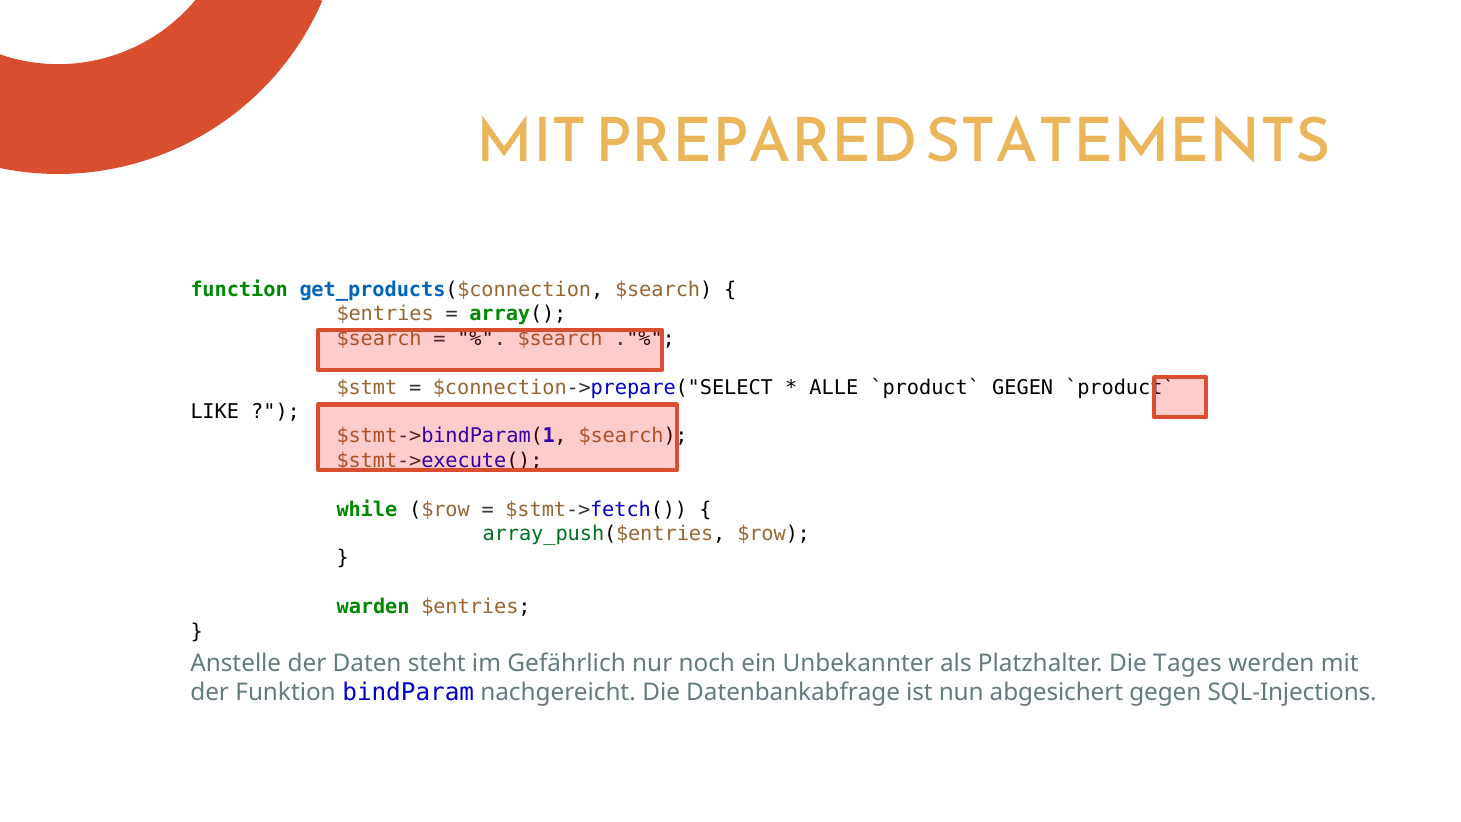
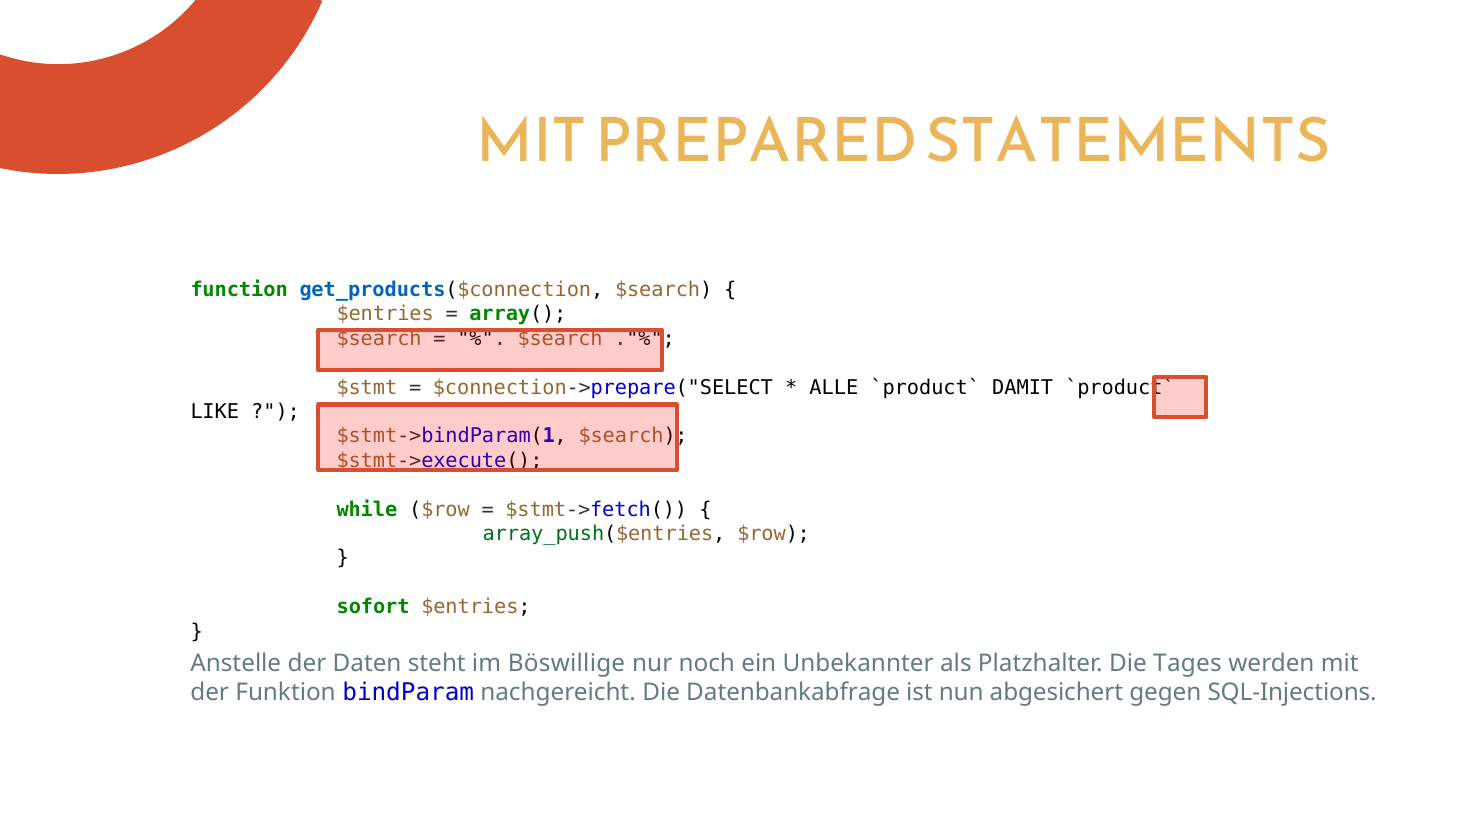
GEGEN: GEGEN -> DAMIT (1023, 387)
warden: warden -> sofort (373, 607)
Gefährlich: Gefährlich -> Böswillige (567, 663)
